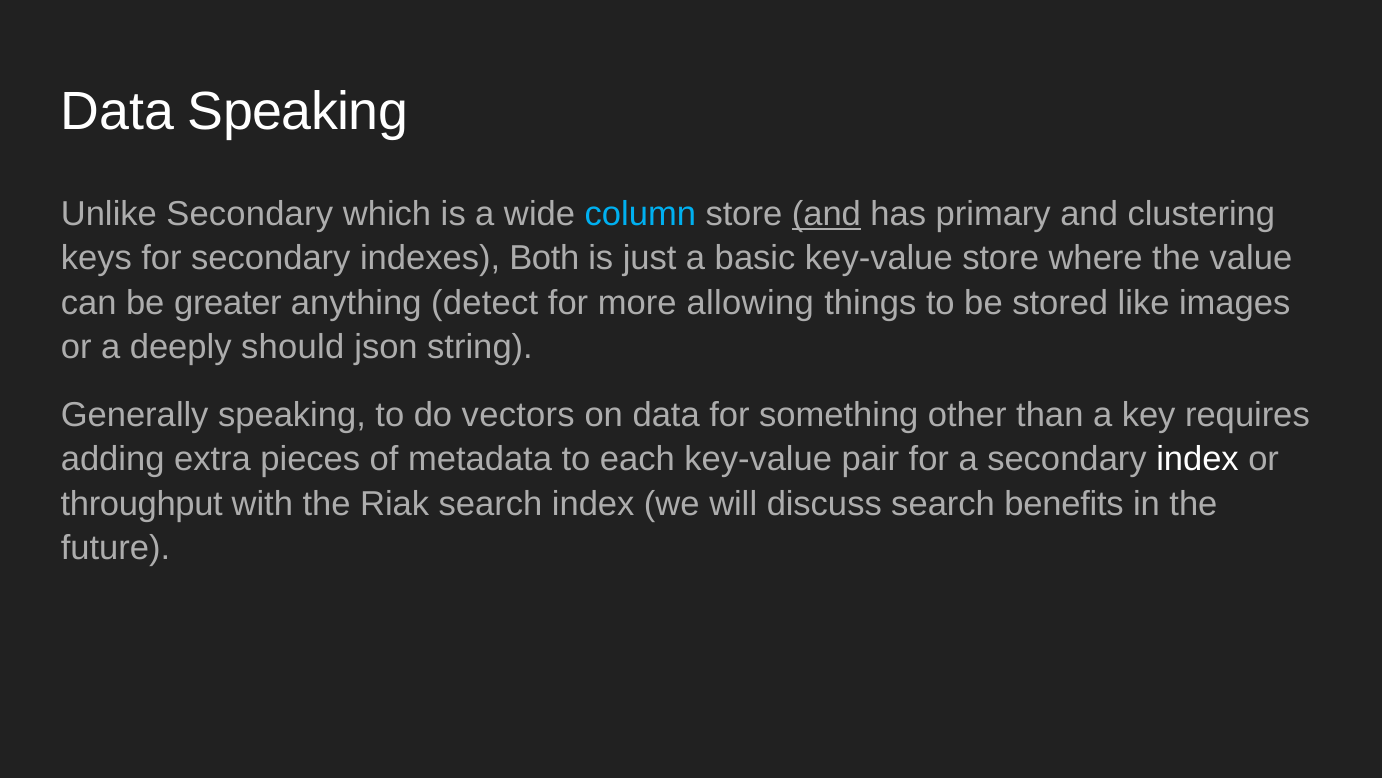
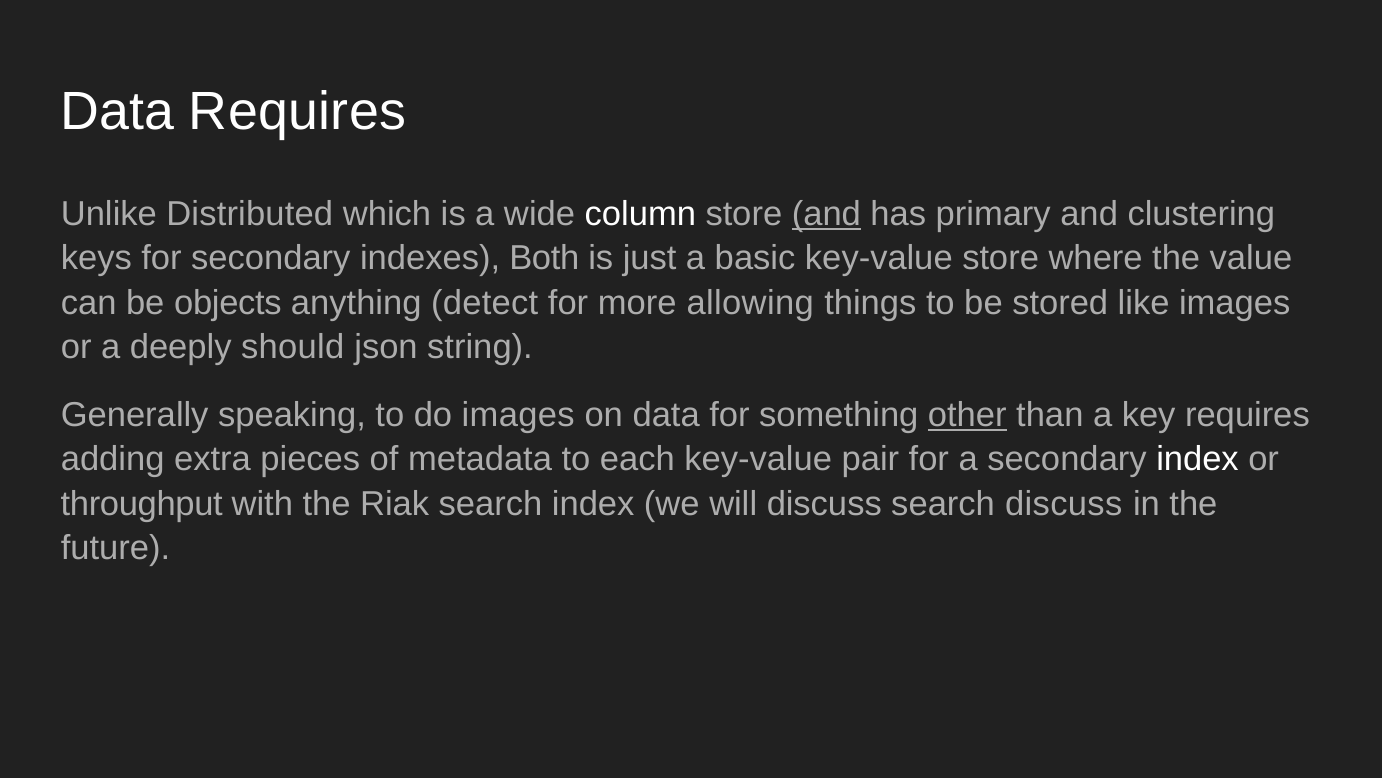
Data Speaking: Speaking -> Requires (298, 112)
Unlike Secondary: Secondary -> Distributed (250, 214)
column colour: light blue -> white (640, 214)
greater: greater -> objects (228, 303)
do vectors: vectors -> images (518, 415)
other underline: none -> present (967, 415)
search benefits: benefits -> discuss (1064, 503)
